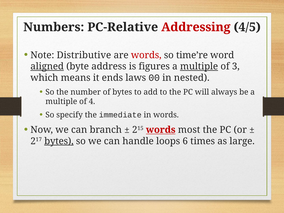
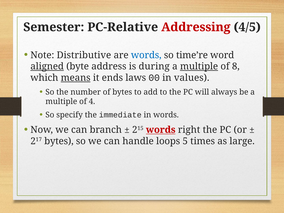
Numbers: Numbers -> Semester (54, 27)
words colour: red -> blue (146, 55)
figures: figures -> during (154, 66)
3: 3 -> 8 (236, 66)
means underline: none -> present (76, 78)
nested: nested -> values (192, 78)
most: most -> right (189, 130)
bytes underline: present -> none (59, 141)
6: 6 -> 5 (185, 141)
